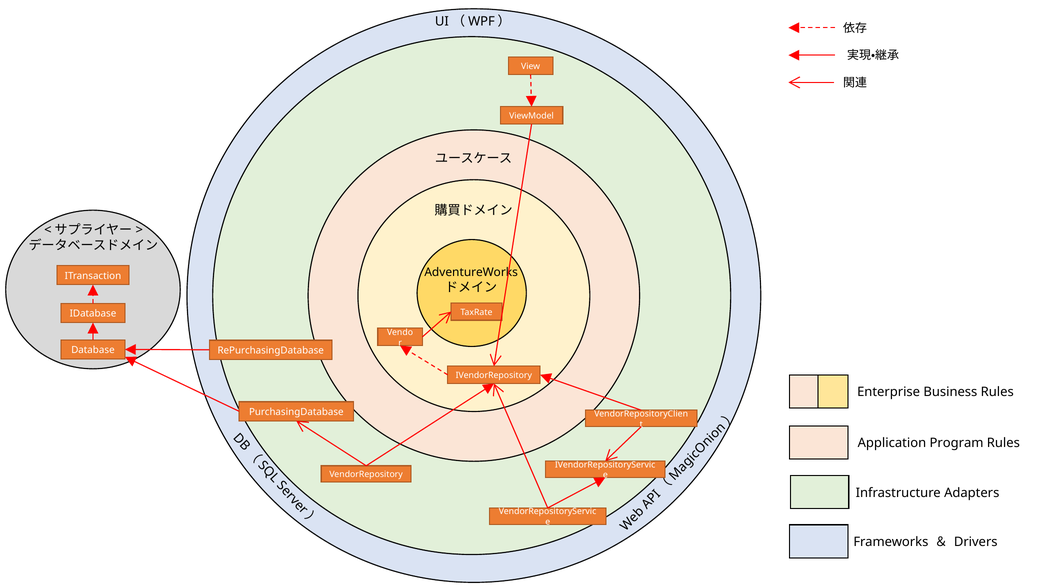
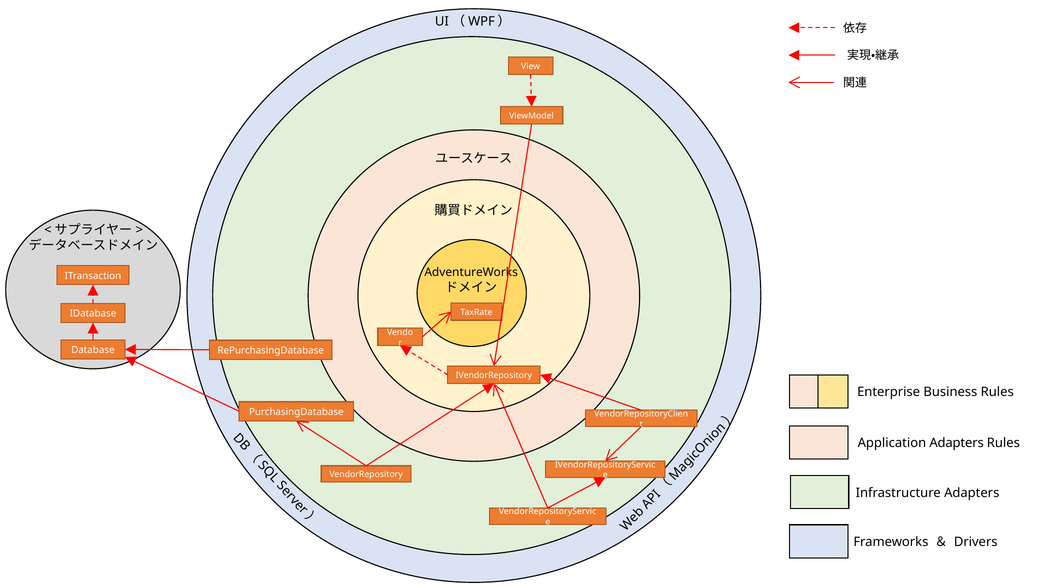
Application Program: Program -> Adapters (957, 443)
